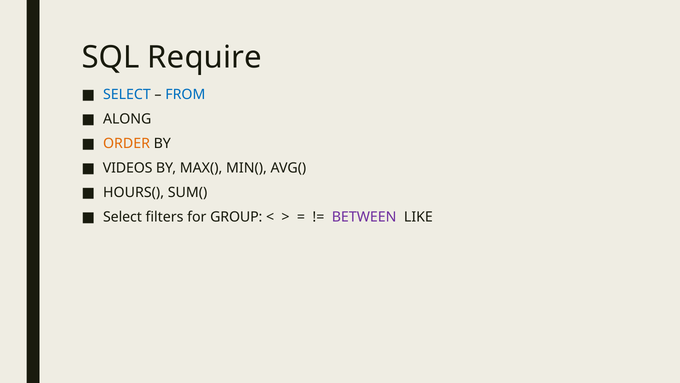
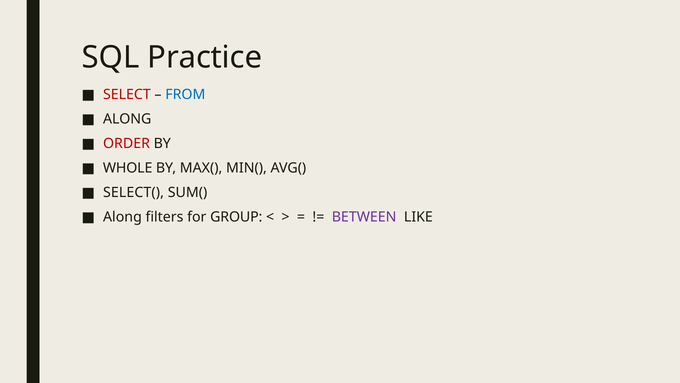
Require: Require -> Practice (205, 57)
SELECT colour: blue -> red (127, 94)
ORDER colour: orange -> red (127, 143)
VIDEOS: VIDEOS -> WHOLE (128, 168)
HOURS(: HOURS( -> SELECT( (134, 192)
Select: Select -> Along (122, 217)
